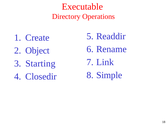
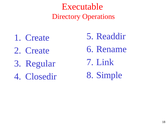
Object: Object -> Create (37, 51)
Starting: Starting -> Regular (40, 64)
